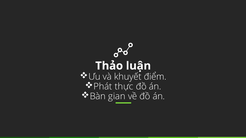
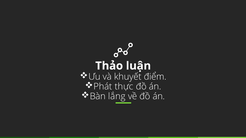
gian: gian -> lắng (117, 97)
